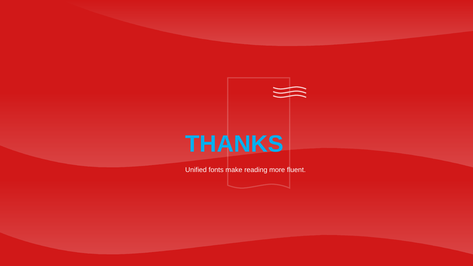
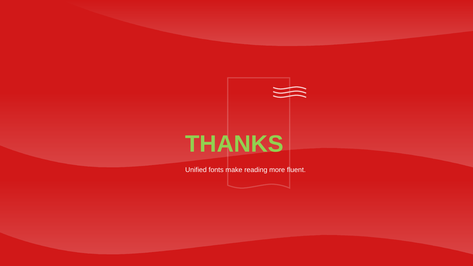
THANKS colour: light blue -> light green (234, 144)
